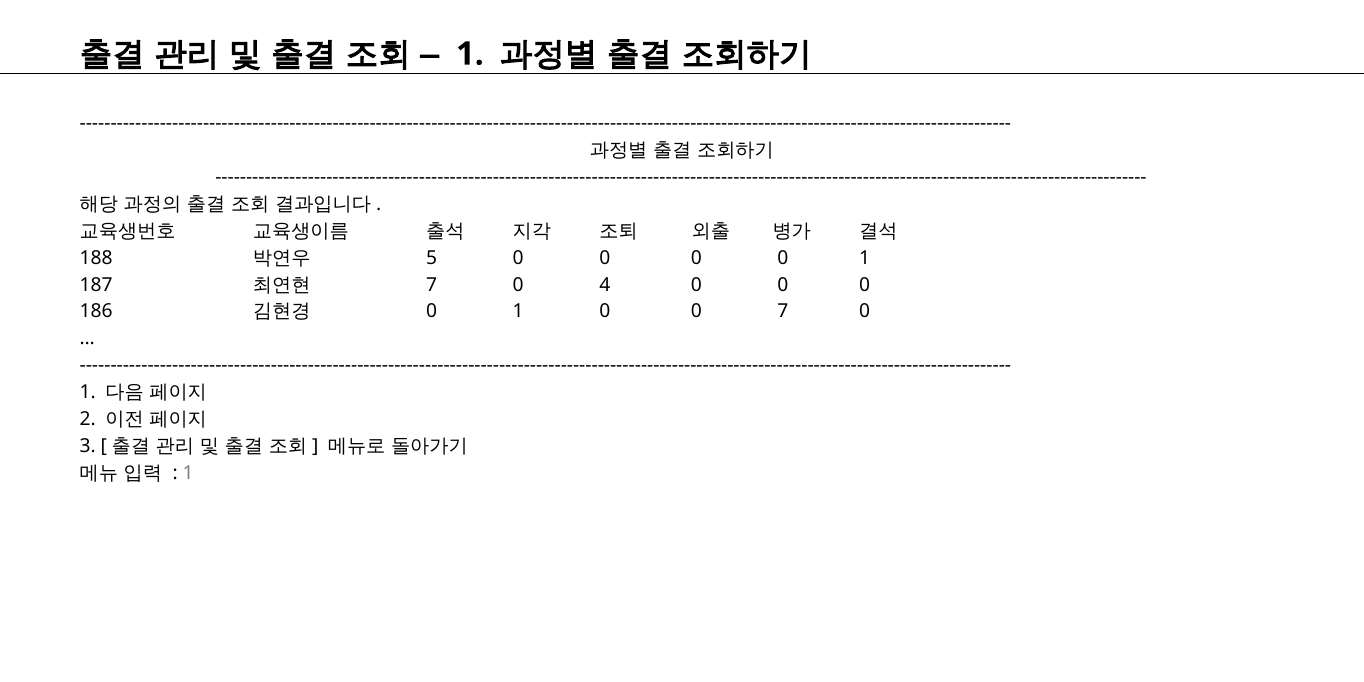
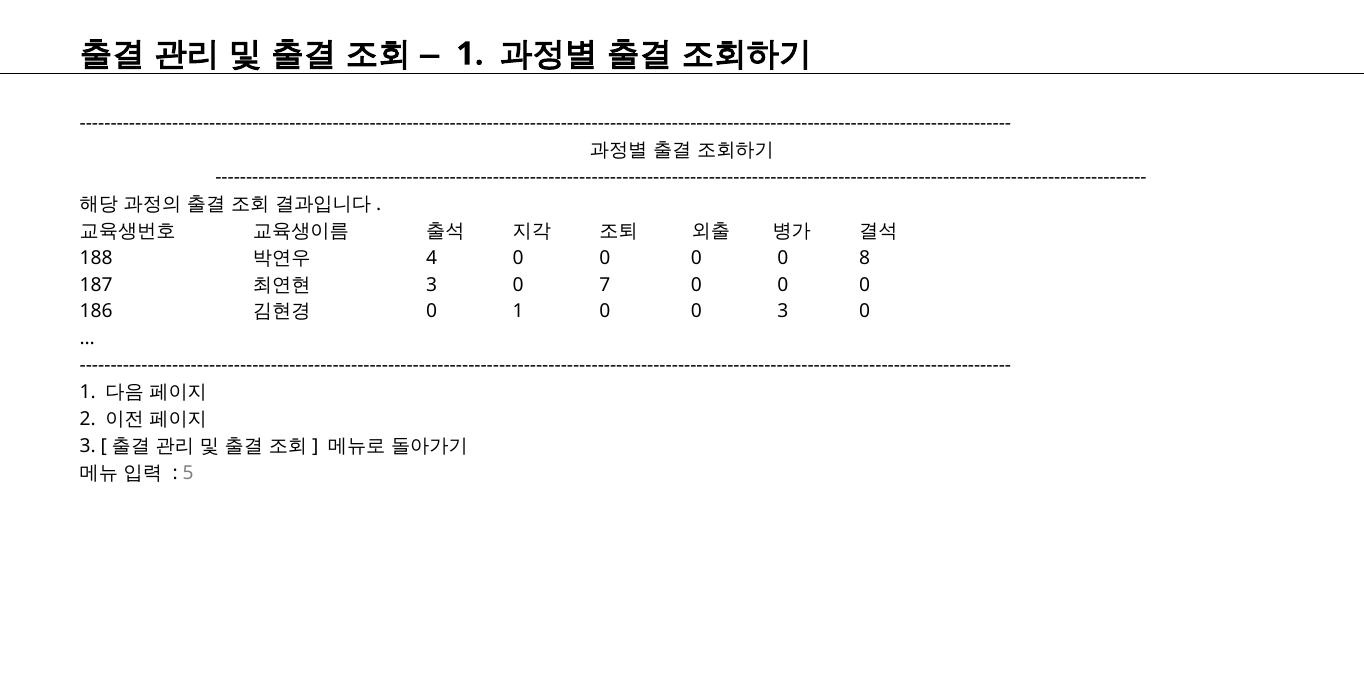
5: 5 -> 4 (432, 258)
0 0 1: 1 -> 8 (865, 258)
7: 7 -> 3 (432, 285)
4: 4 -> 7 (605, 285)
0 7: 7 -> 3 (783, 312)
1: 1 -> 5 (188, 473)
